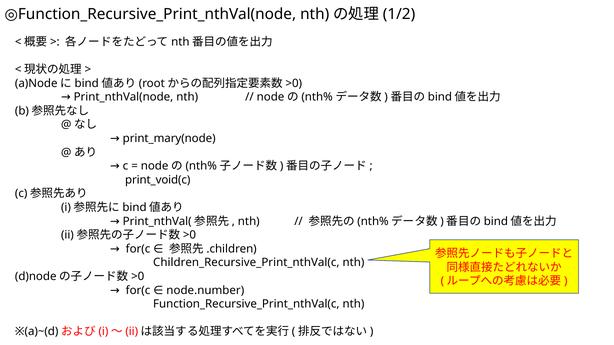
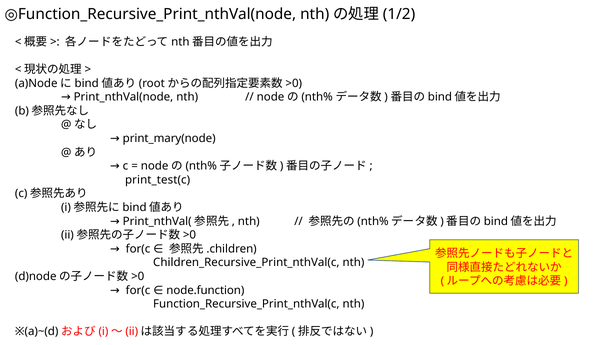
print_void(c: print_void(c -> print_test(c (158, 180)
node.number: node.number -> node.function (205, 291)
